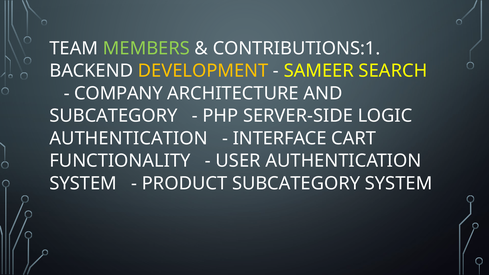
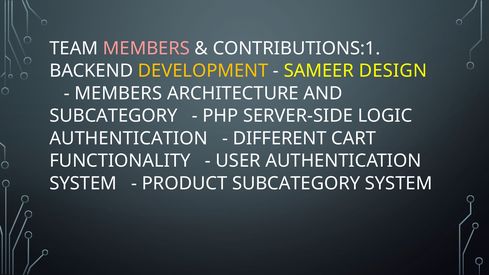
MEMBERS colour: light green -> pink (146, 48)
SEARCH: SEARCH -> DESIGN (393, 71)
COMPANY: COMPANY -> MEMBERS (118, 93)
INTERFACE: INTERFACE -> DIFFERENT (280, 138)
